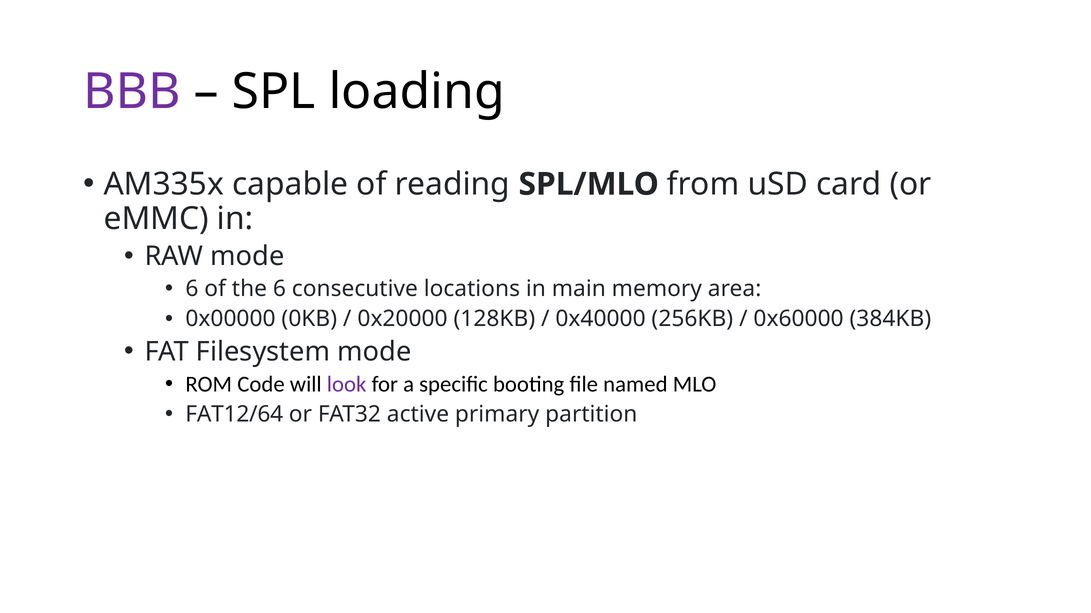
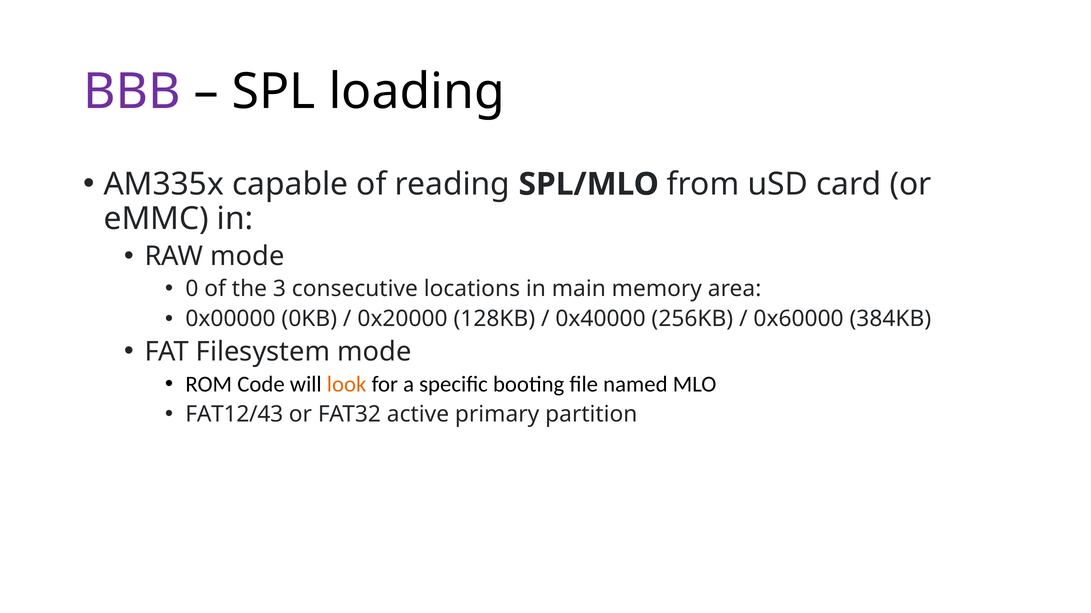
6: 6 -> 0 (192, 289)
the 6: 6 -> 3 (279, 289)
look colour: purple -> orange (347, 385)
FAT12/64: FAT12/64 -> FAT12/43 (234, 415)
